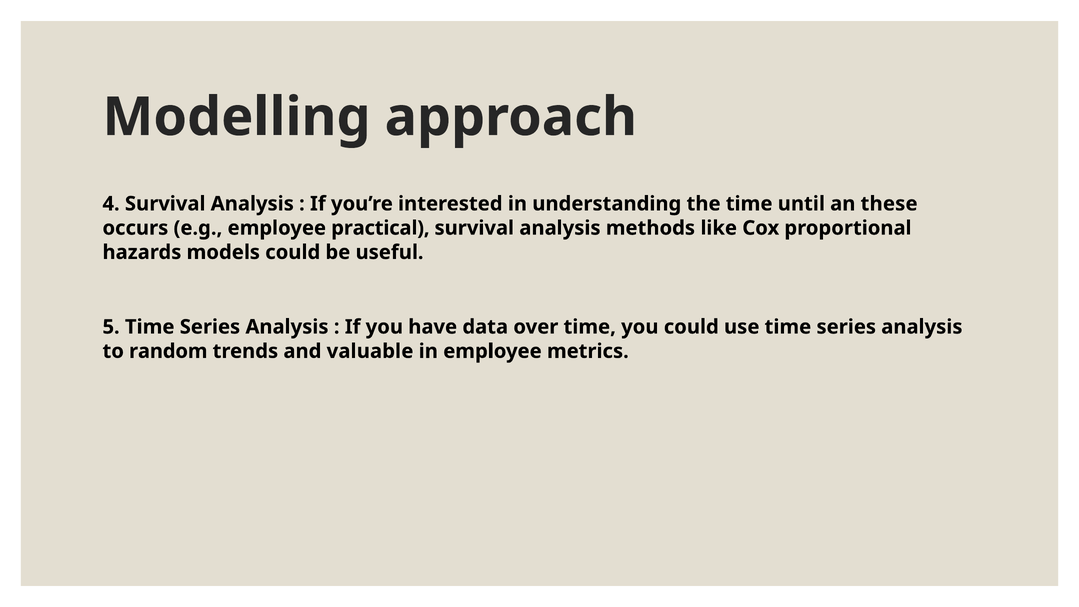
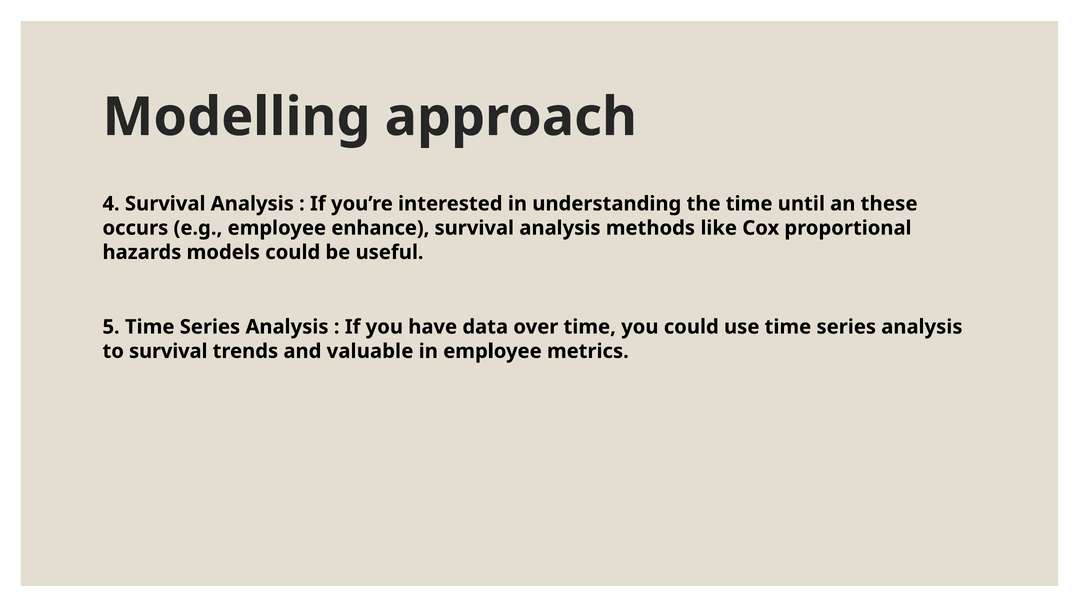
practical: practical -> enhance (380, 228)
to random: random -> survival (168, 351)
